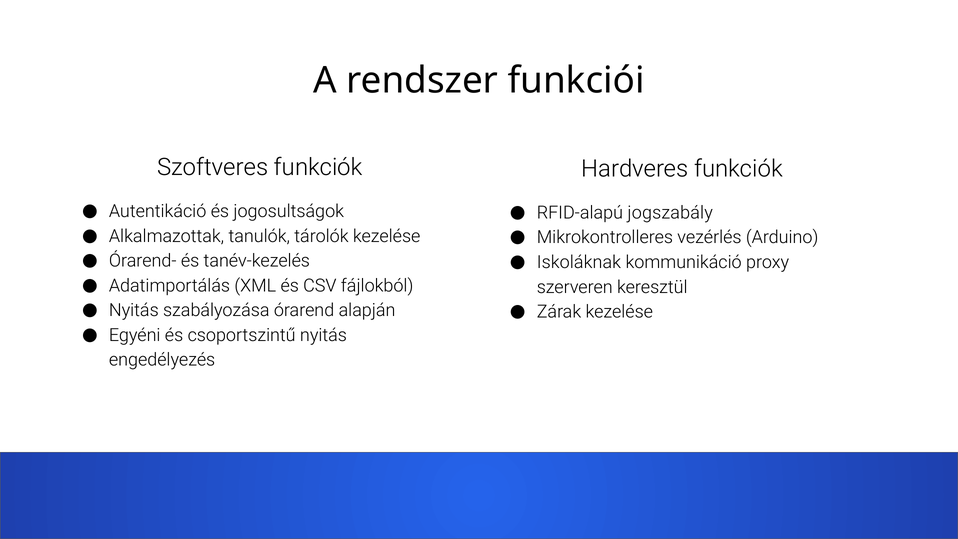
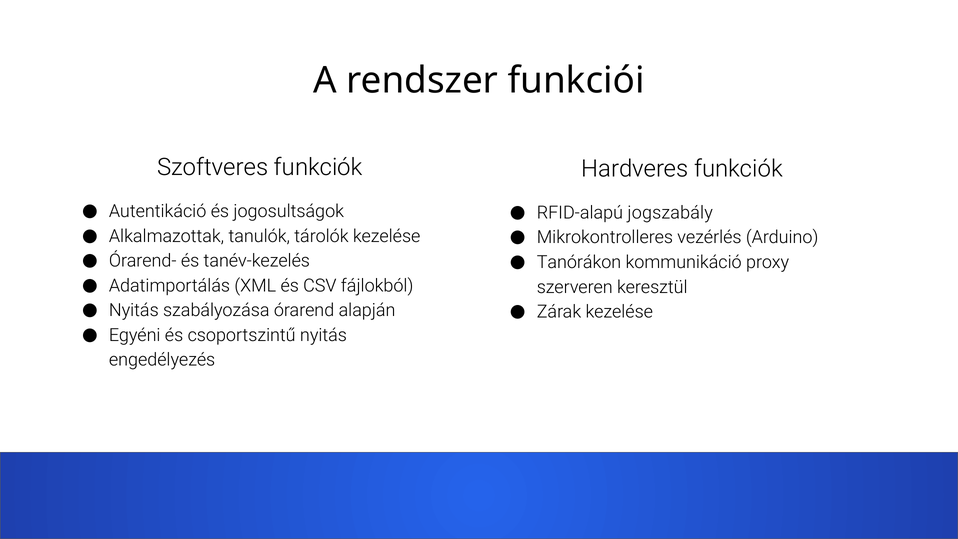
Iskoláknak: Iskoláknak -> Tanórákon (579, 262)
